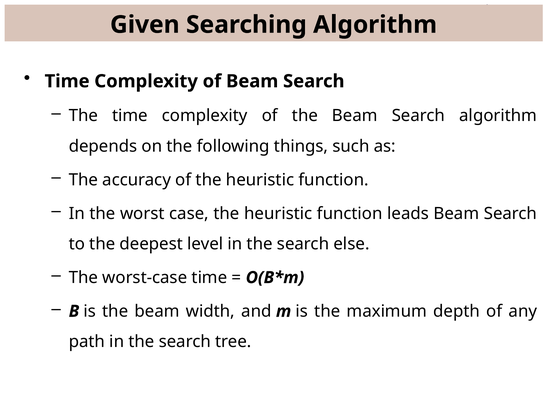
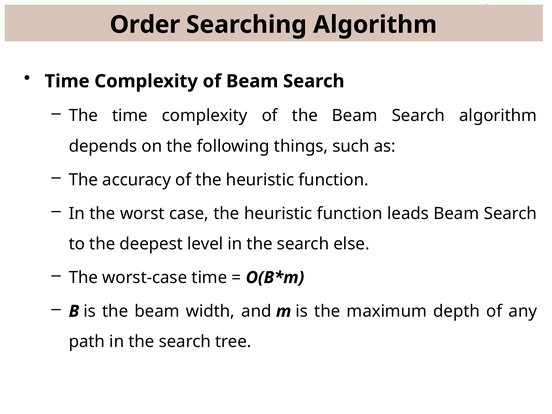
Given: Given -> Order (145, 25)
